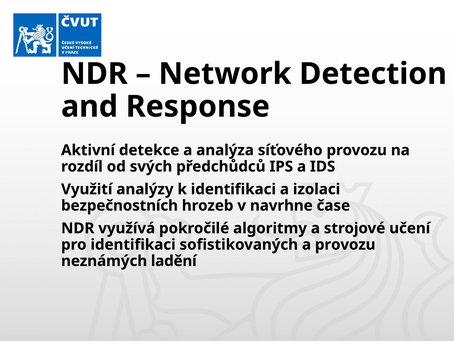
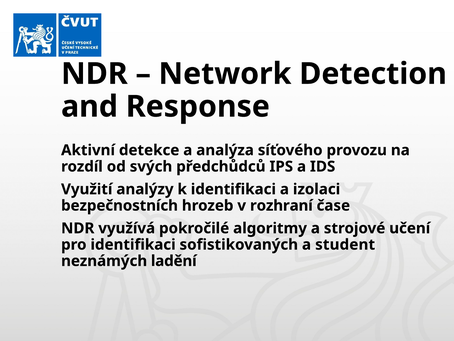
navrhne: navrhne -> rozhraní (281, 205)
a provozu: provozu -> student (345, 244)
